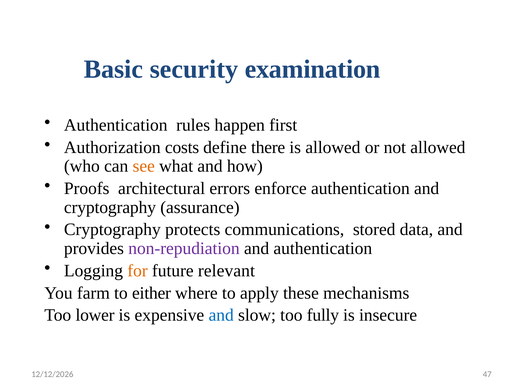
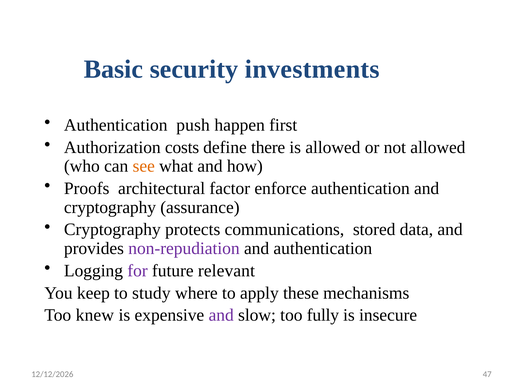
examination: examination -> investments (312, 69)
rules: rules -> push (193, 125)
errors: errors -> factor (230, 189)
for colour: orange -> purple (138, 271)
farm: farm -> keep (93, 293)
either: either -> study (151, 293)
lower: lower -> knew (95, 315)
and colour: blue -> purple (221, 315)
